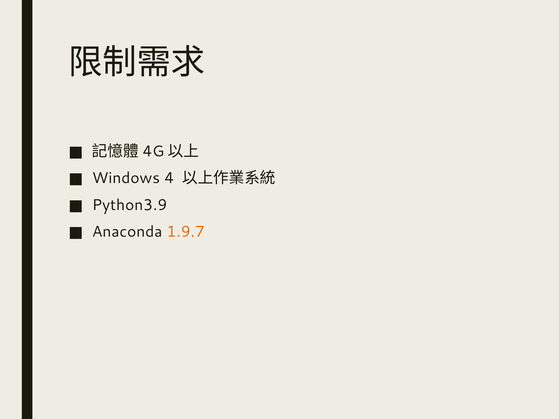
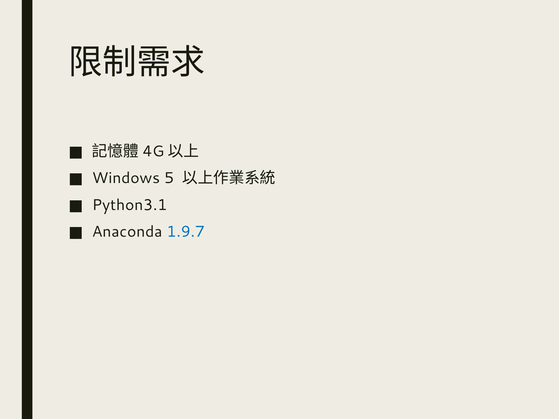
4: 4 -> 5 (169, 178)
Python3.9: Python3.9 -> Python3.1 (130, 205)
1.9.7 colour: orange -> blue (186, 232)
